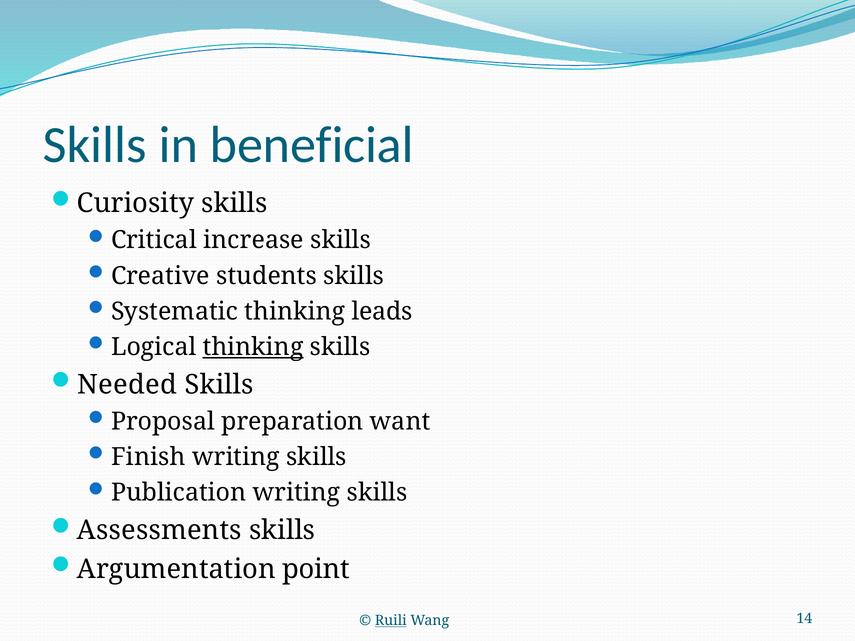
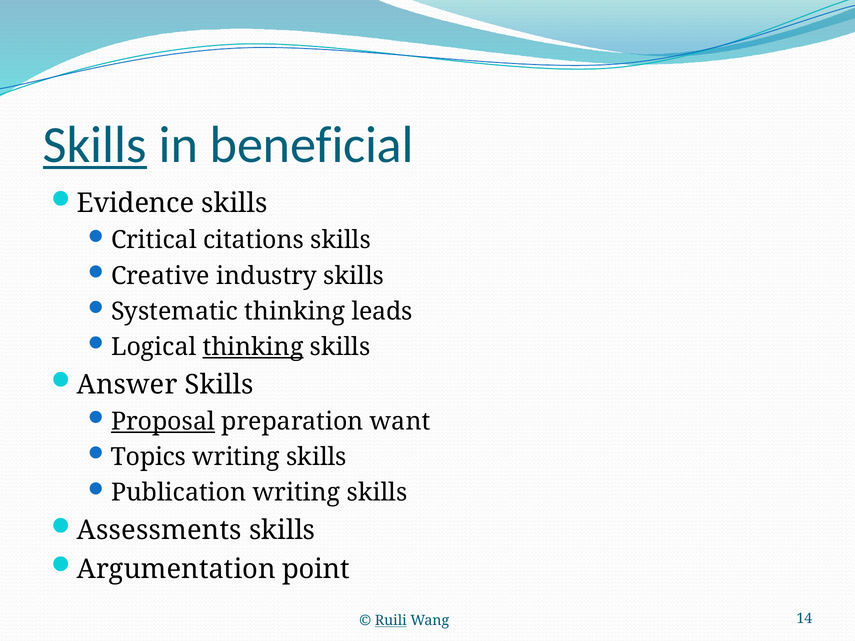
Skills underline: none -> present (95, 145)
Curiosity: Curiosity -> Evidence (136, 203)
increase: increase -> citations (254, 240)
students: students -> industry (267, 276)
Needed: Needed -> Answer (127, 385)
Proposal underline: none -> present (163, 422)
Finish: Finish -> Topics (149, 457)
